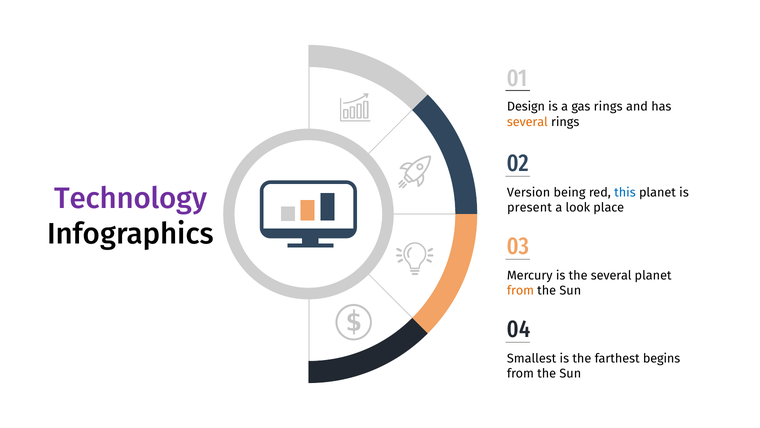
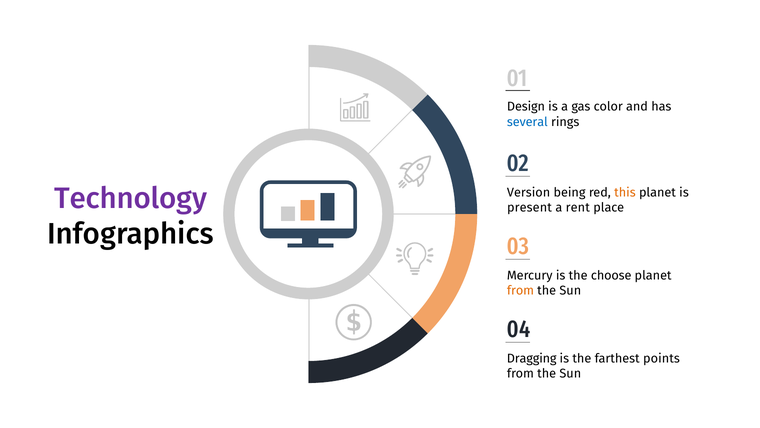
gas rings: rings -> color (608, 107)
several colour: orange -> blue (527, 122)
this colour: blue -> orange (625, 192)
look: look -> rent (578, 207)
the several: several -> choose (611, 275)
Smallest: Smallest -> Dragging (532, 358)
begins: begins -> points (661, 358)
